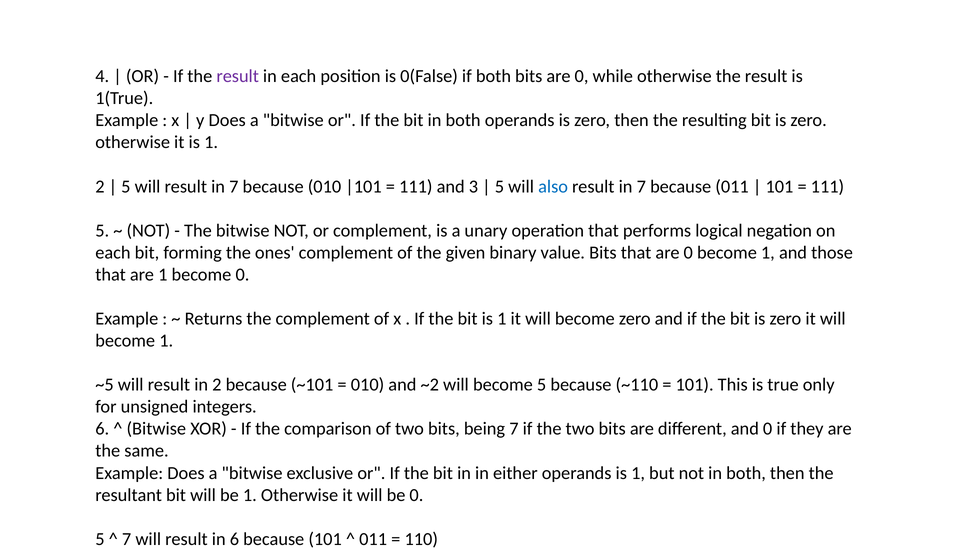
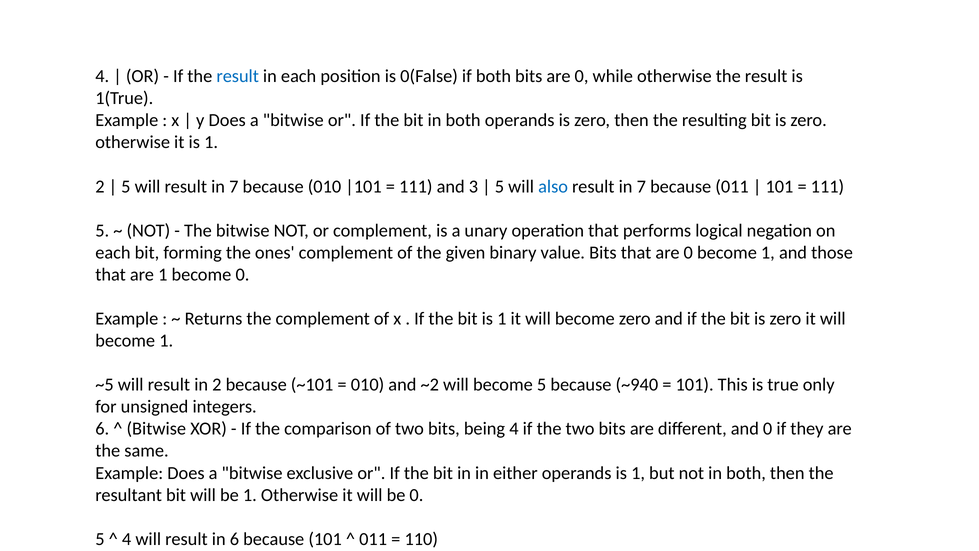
result colour: purple -> blue (238, 76)
~110: ~110 -> ~940 (637, 385)
being 7: 7 -> 4 (514, 429)
7: 7 -> 4 (127, 539)
